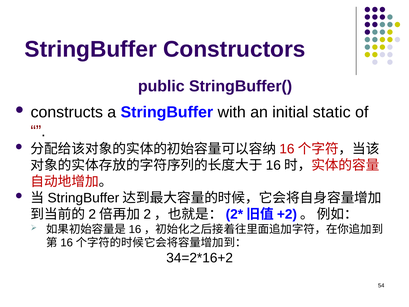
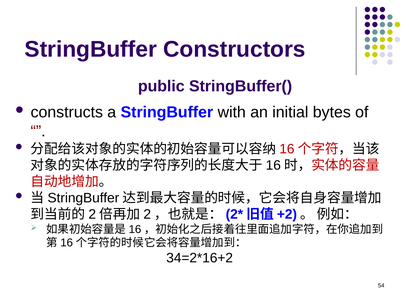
static: static -> bytes (332, 112)
